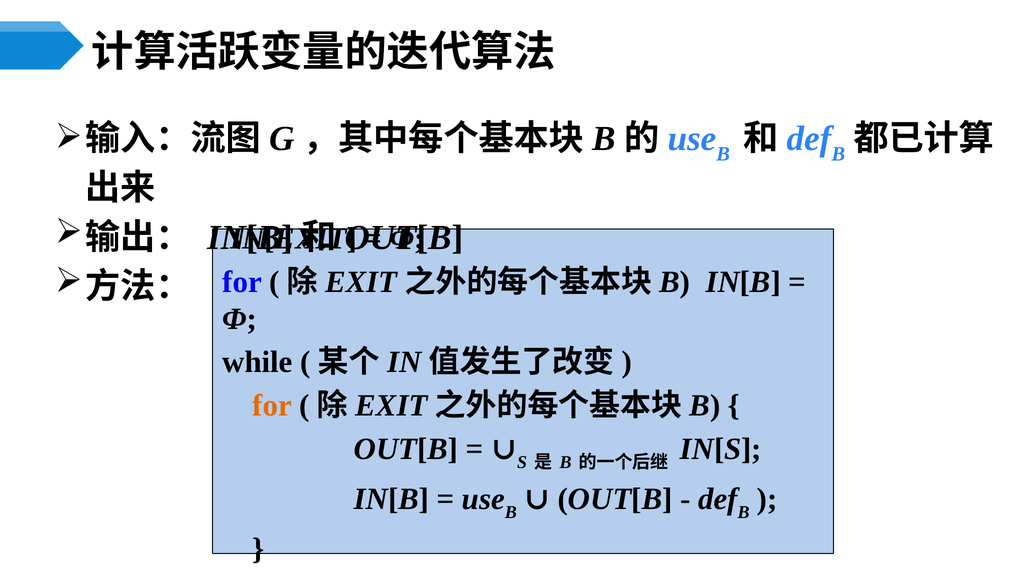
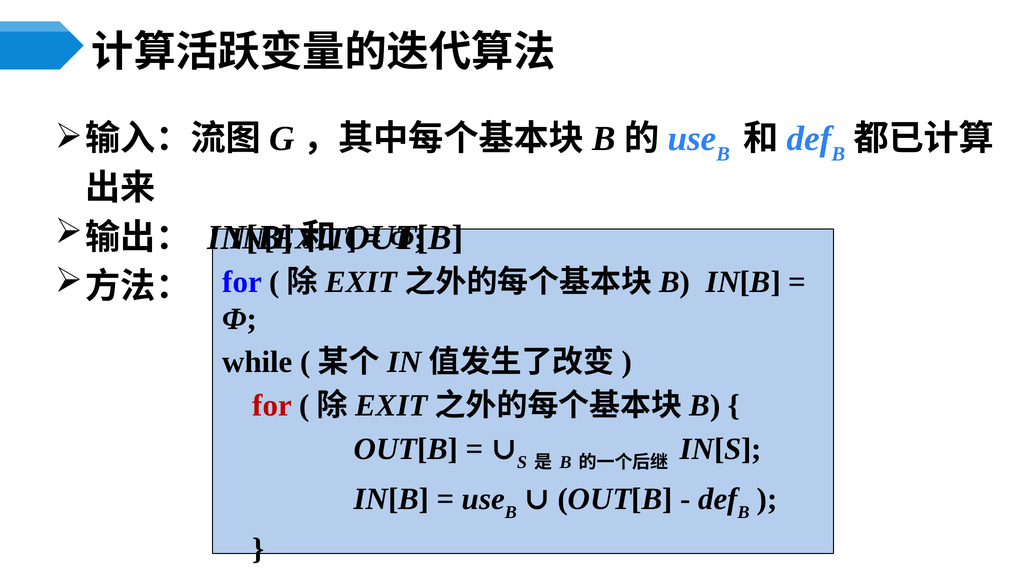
for colour: orange -> red (272, 405)
